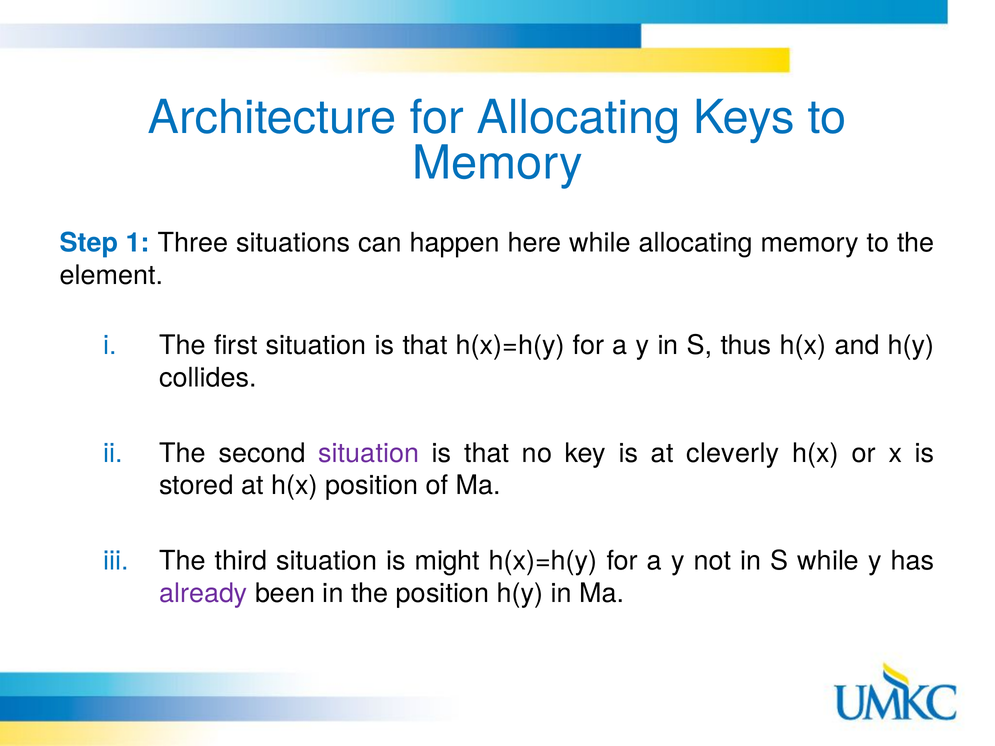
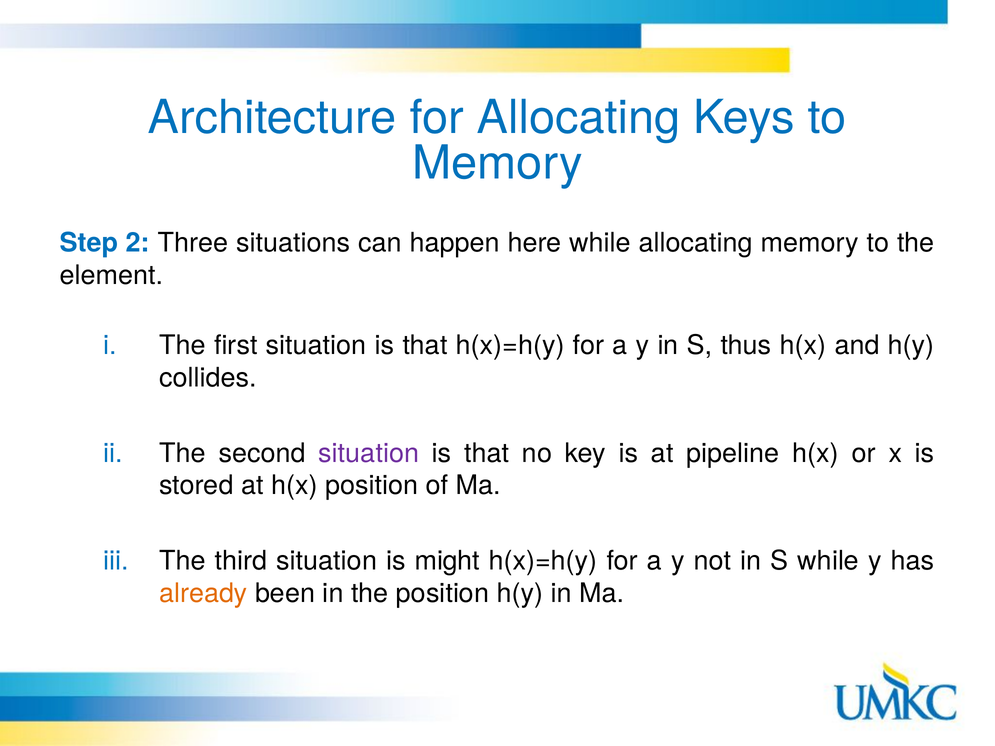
1: 1 -> 2 (138, 243)
cleverly: cleverly -> pipeline (733, 453)
already colour: purple -> orange (203, 594)
